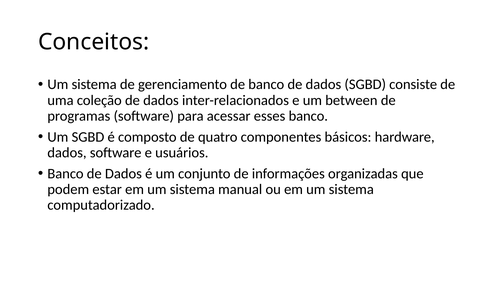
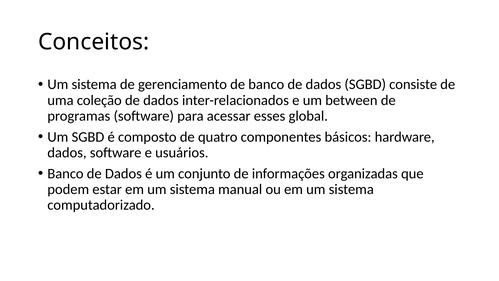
esses banco: banco -> global (308, 116)
